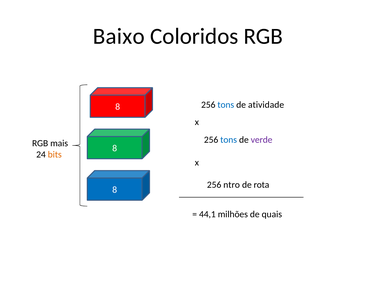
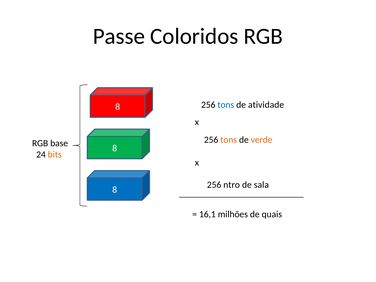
Baixo: Baixo -> Passe (119, 36)
tons colour: blue -> orange (229, 140)
verde colour: purple -> orange (262, 140)
mais: mais -> base (59, 143)
rota: rota -> sala (261, 185)
44,1: 44,1 -> 16,1 (207, 214)
